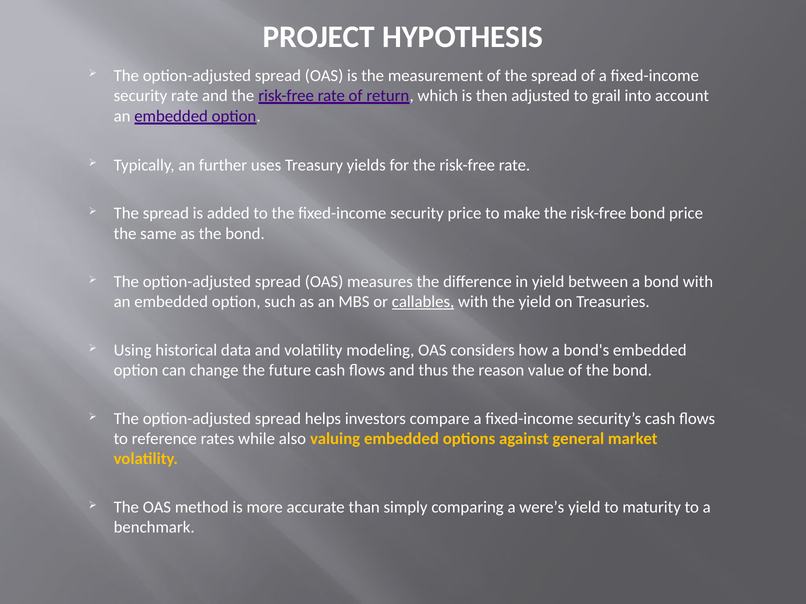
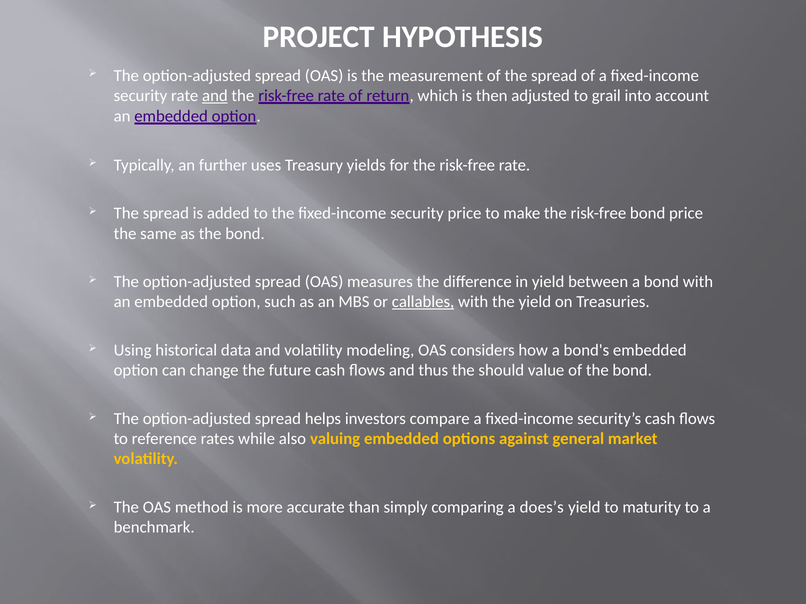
and underline: none -> present (215, 96)
reason: reason -> should (501, 371)
were’s: were’s -> does’s (542, 508)
